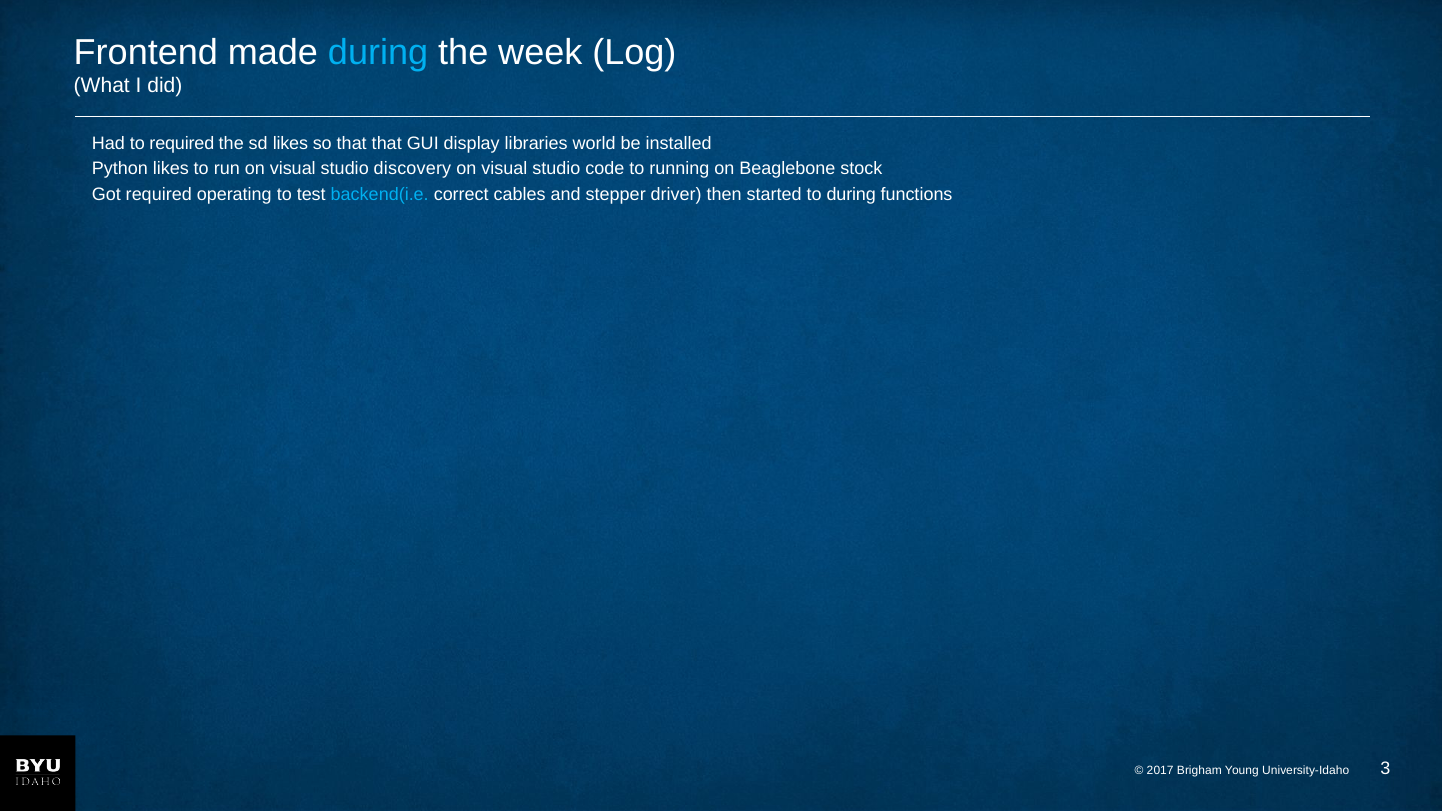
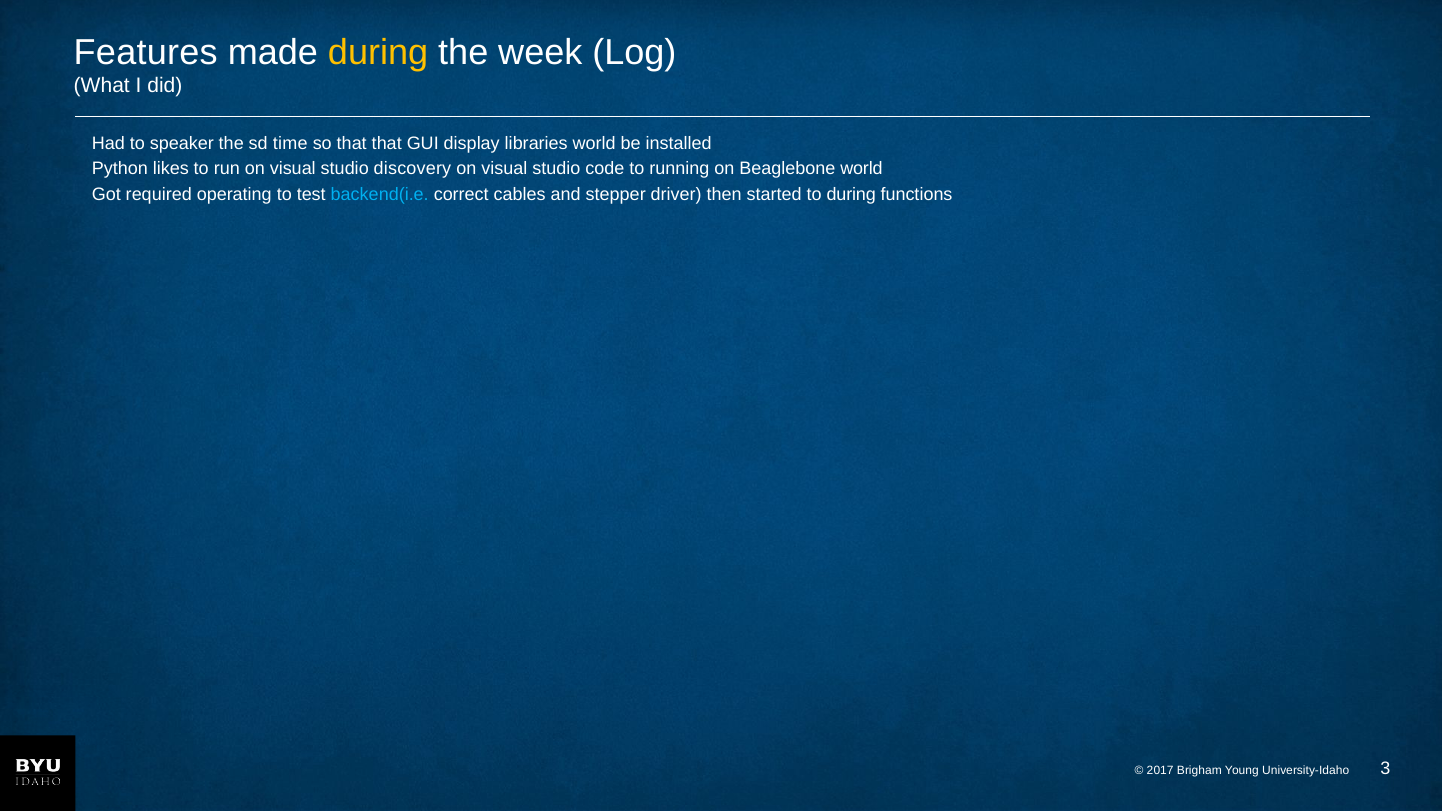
Frontend: Frontend -> Features (146, 53)
during colour: light blue -> yellow (378, 53)
to required: required -> speaker (182, 144)
sd likes: likes -> time (290, 144)
Beaglebone stock: stock -> world (861, 169)
